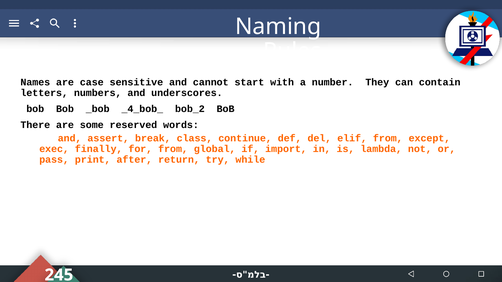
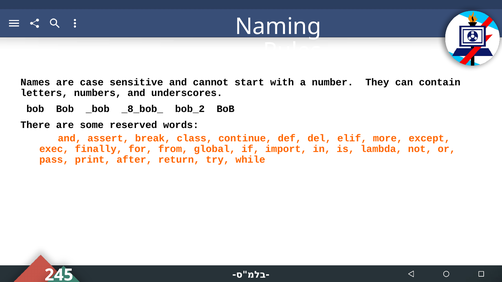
_4_bob_: _4_bob_ -> _8_bob_ (142, 109)
elif from: from -> more (388, 138)
